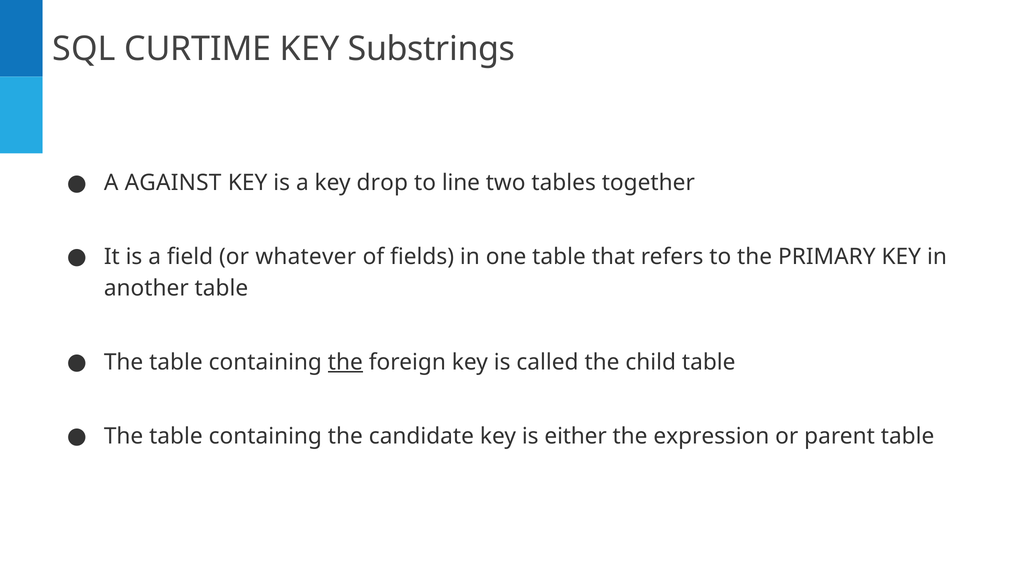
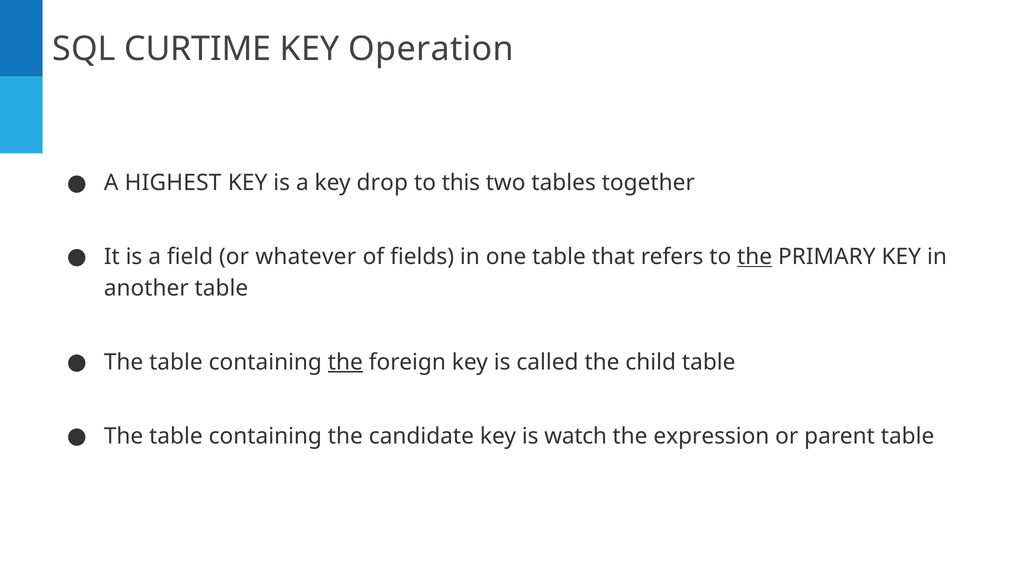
Substrings: Substrings -> Operation (431, 49)
AGAINST: AGAINST -> HIGHEST (173, 183)
line: line -> this (461, 183)
the underline: none -> present (755, 257)
either: either -> watch (576, 436)
